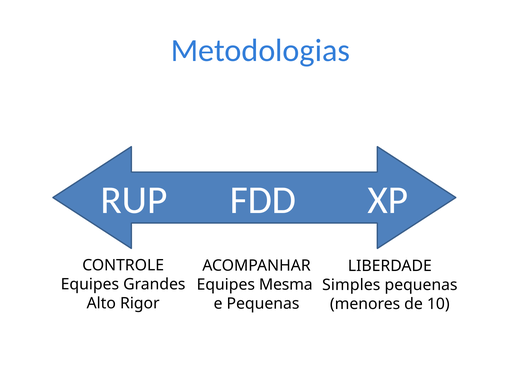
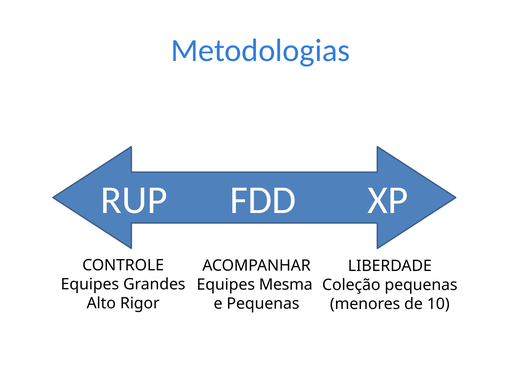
Simples: Simples -> Coleção (351, 285)
